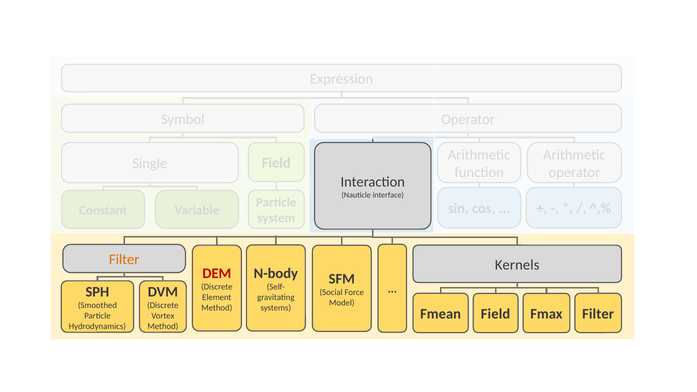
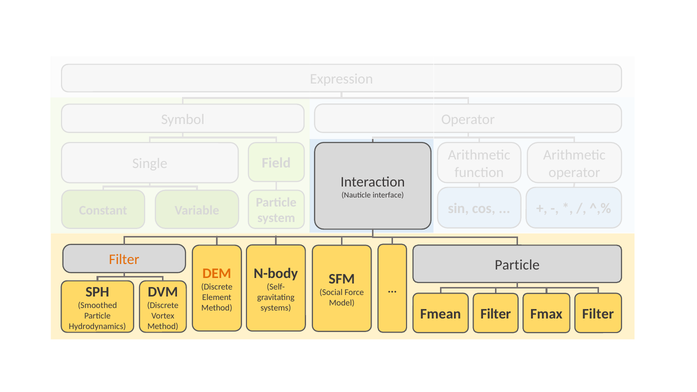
Kernels: Kernels -> Particle (517, 265)
DEM colour: red -> orange (217, 273)
Field: Field -> Filter (496, 314)
